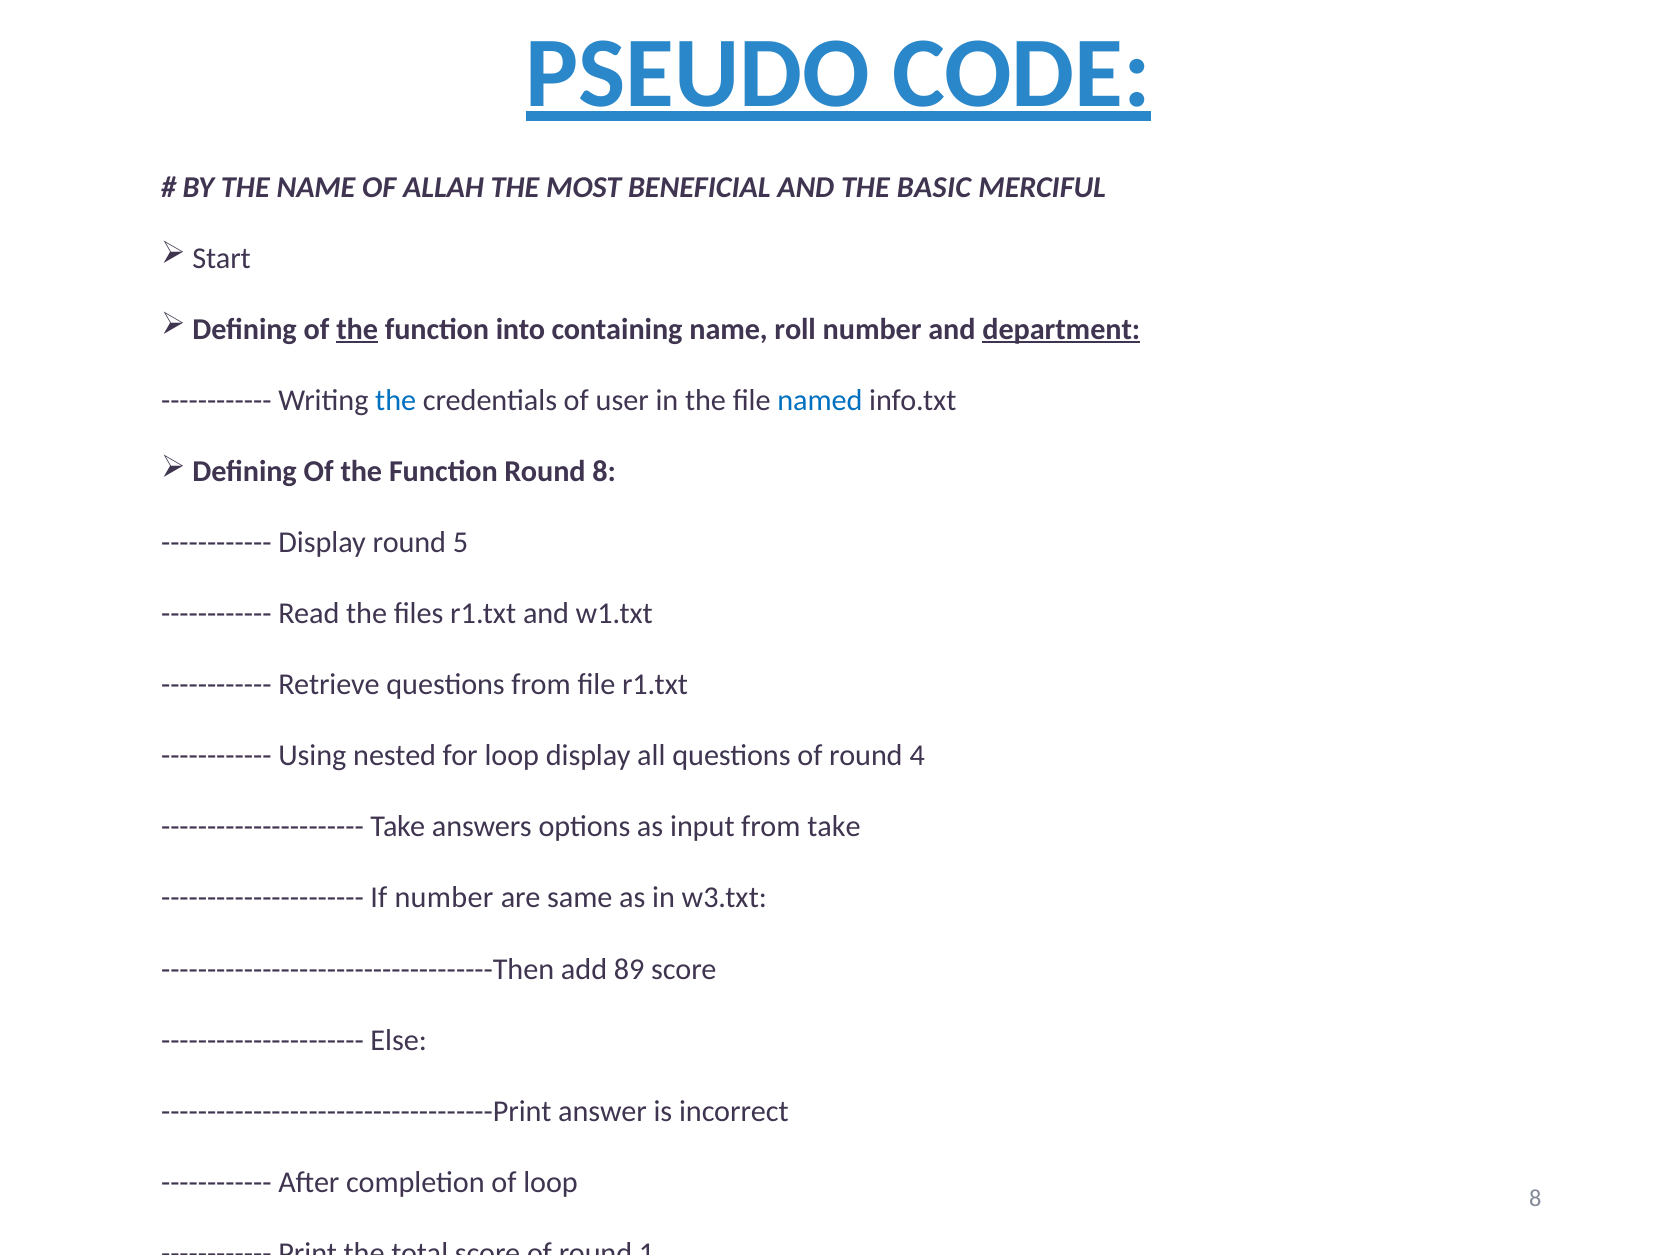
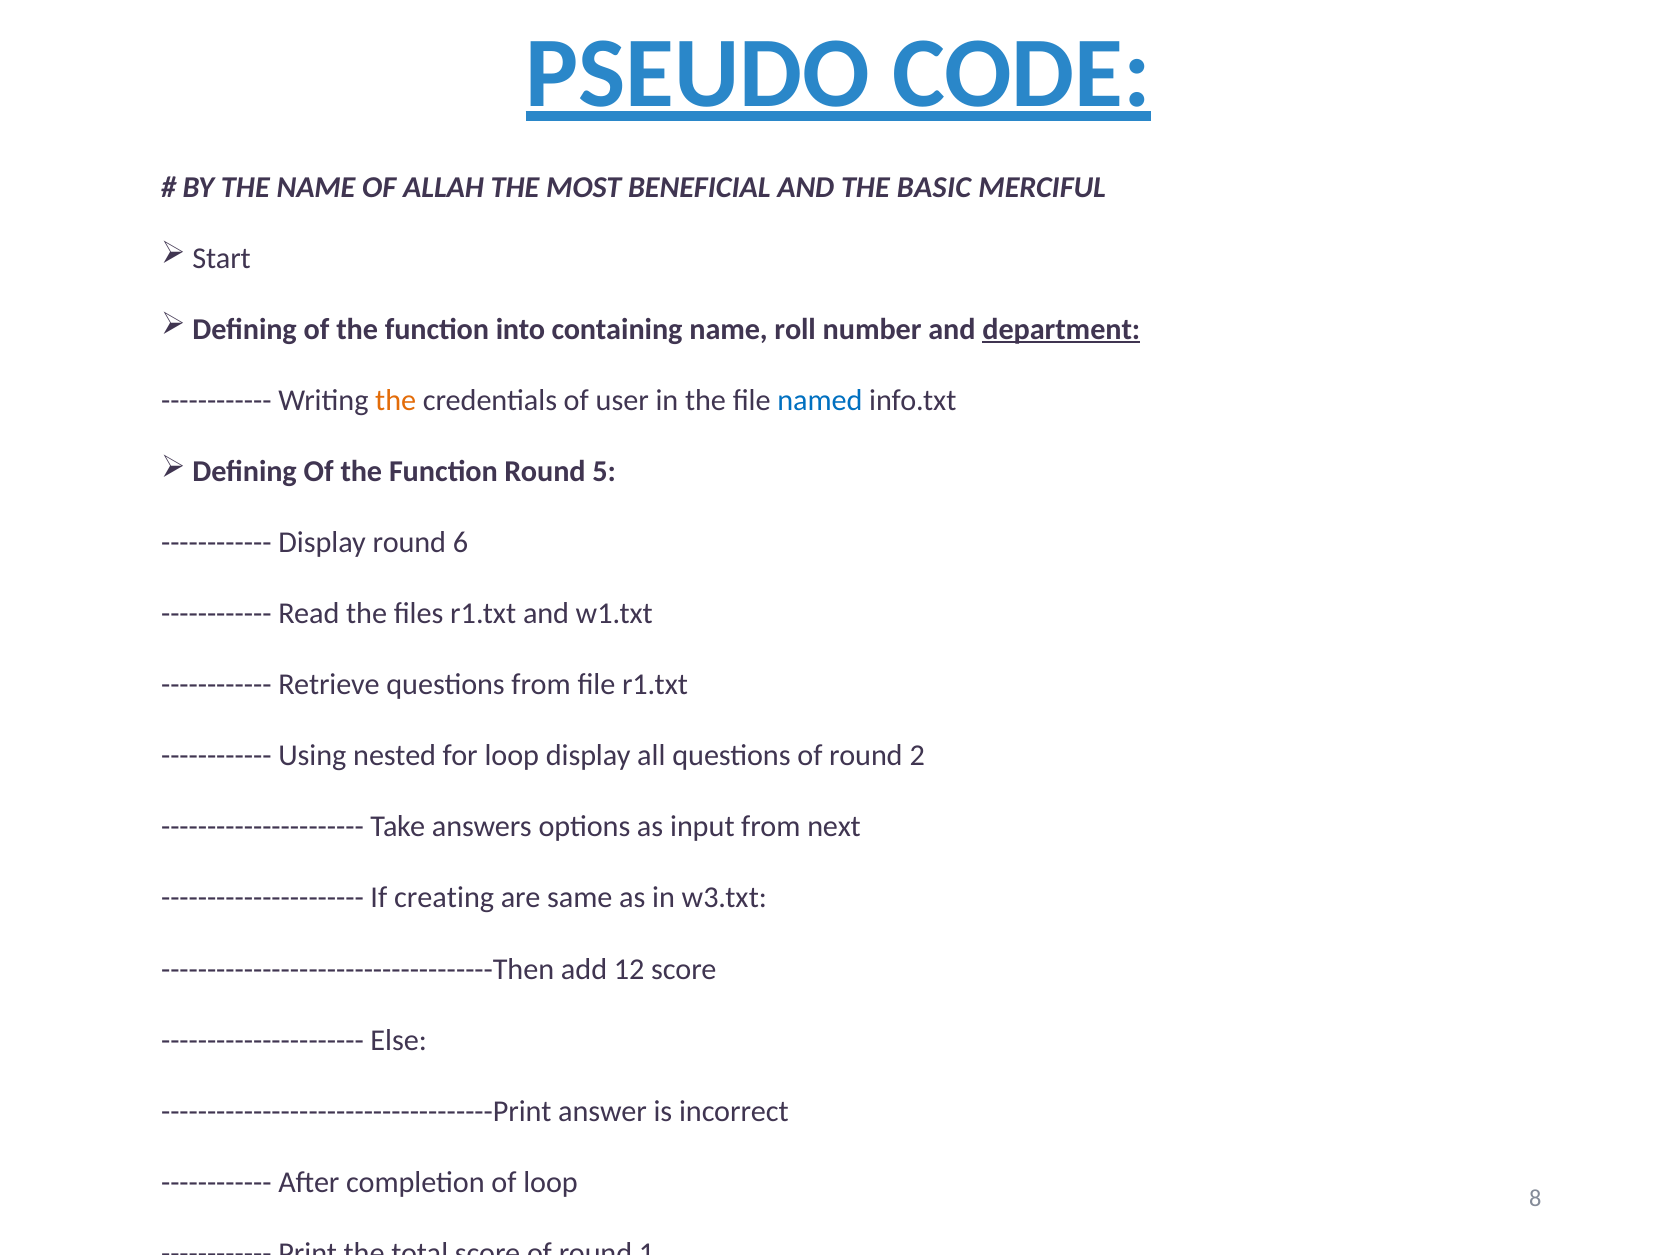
the underline: present -> none (357, 329)
the colour: blue -> orange (396, 400)
Round 8: 8 -> 5 (604, 471)
5: 5 -> 6 (460, 542)
4: 4 -> 2 (917, 756)
from take: take -> next (834, 827)
If number: number -> creating (444, 898)
89: 89 -> 12 (629, 969)
